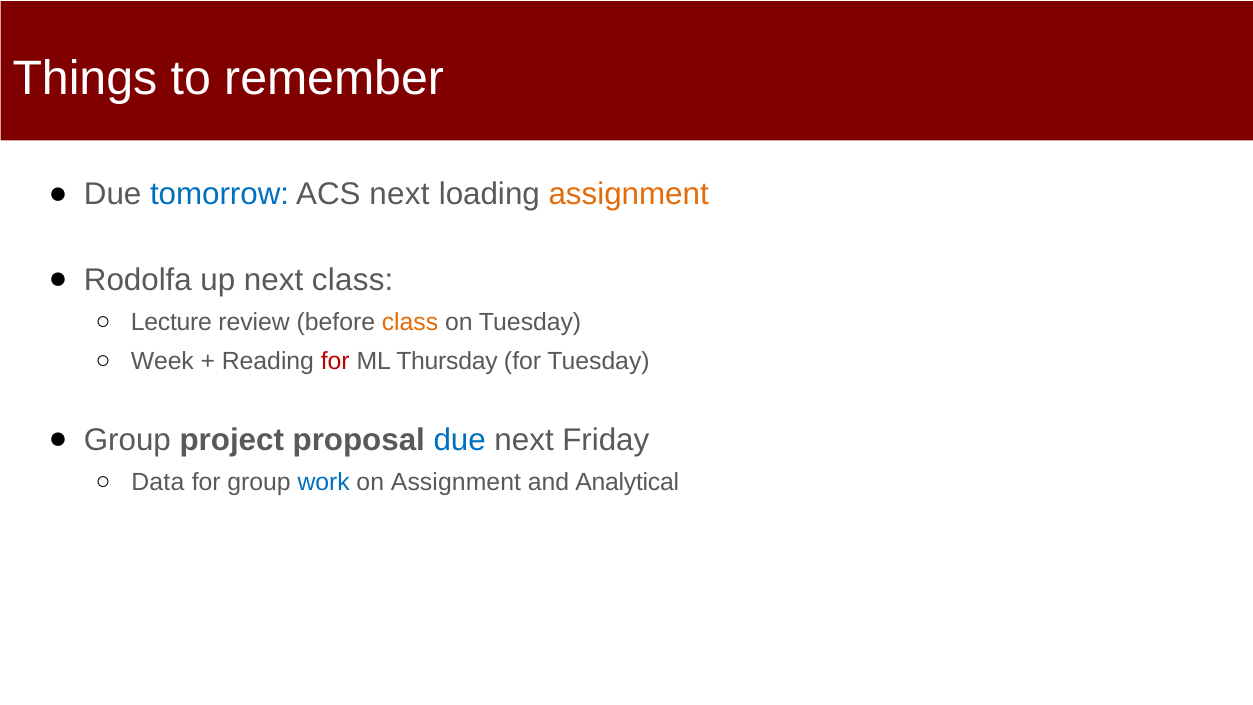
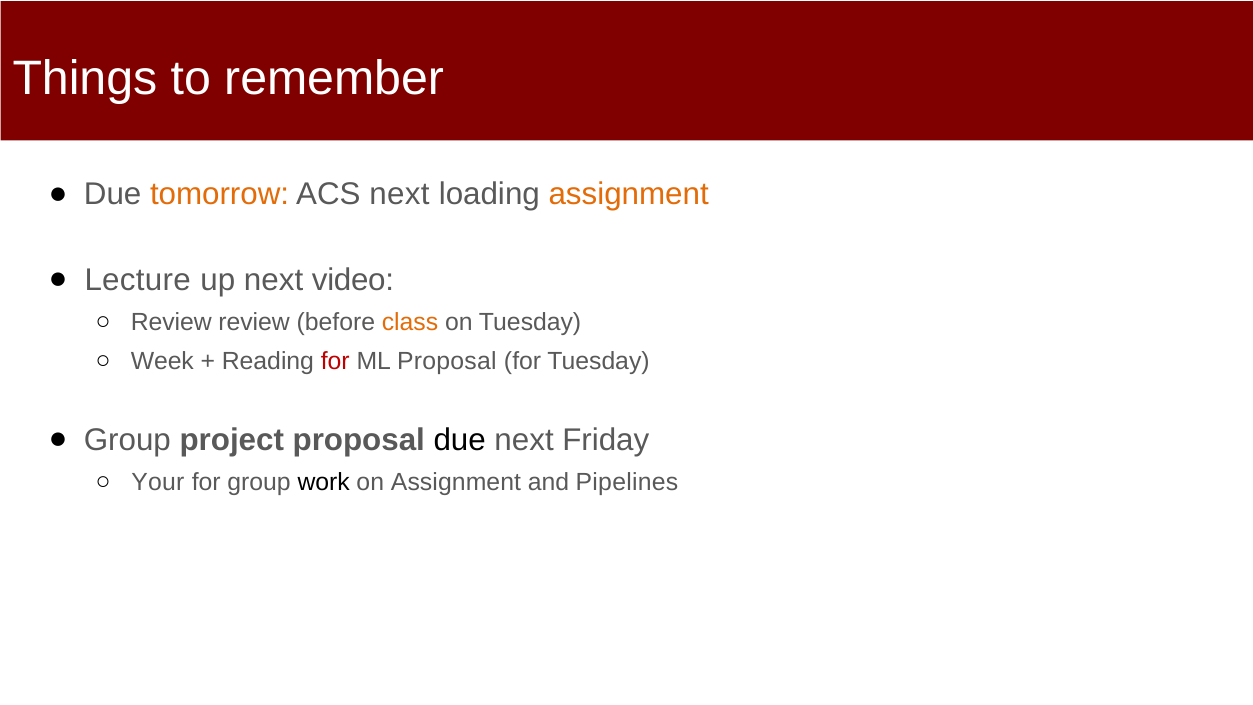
tomorrow colour: blue -> orange (220, 195)
Rodolfa: Rodolfa -> Lecture (138, 280)
next class: class -> video (353, 280)
Lecture: Lecture -> Review (171, 322)
ML Thursday: Thursday -> Proposal (447, 361)
due colour: blue -> black (460, 440)
Data: Data -> Your (158, 482)
work colour: blue -> black (324, 482)
Analytical: Analytical -> Pipelines (627, 482)
